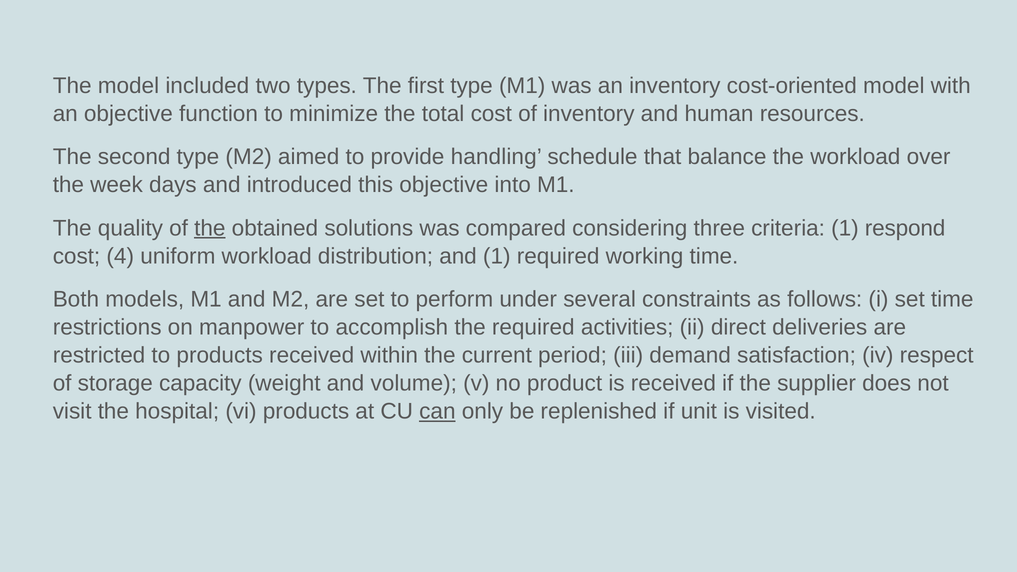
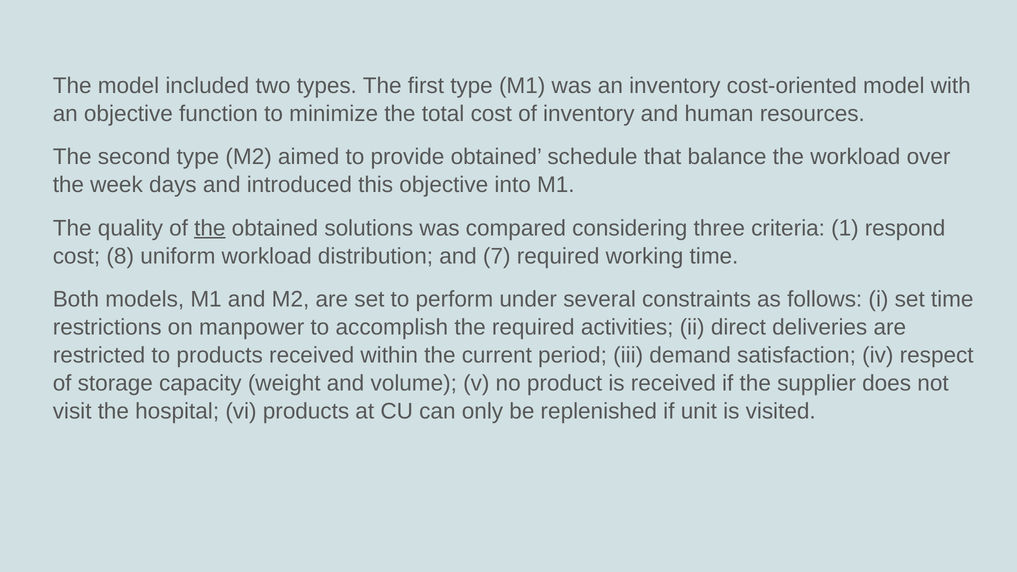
provide handling: handling -> obtained (496, 157)
4: 4 -> 8 (120, 256)
and 1: 1 -> 7 (497, 256)
can underline: present -> none (437, 412)
